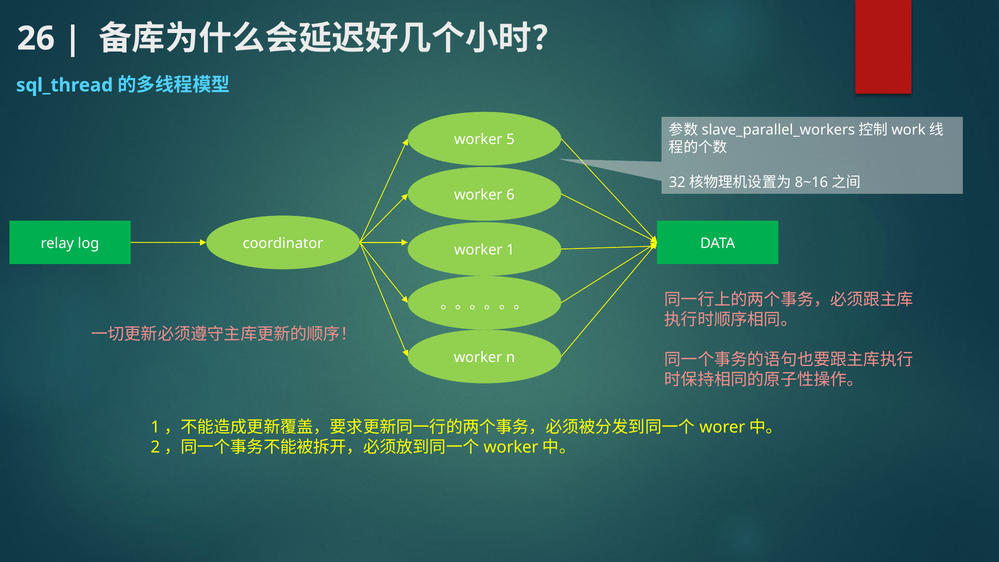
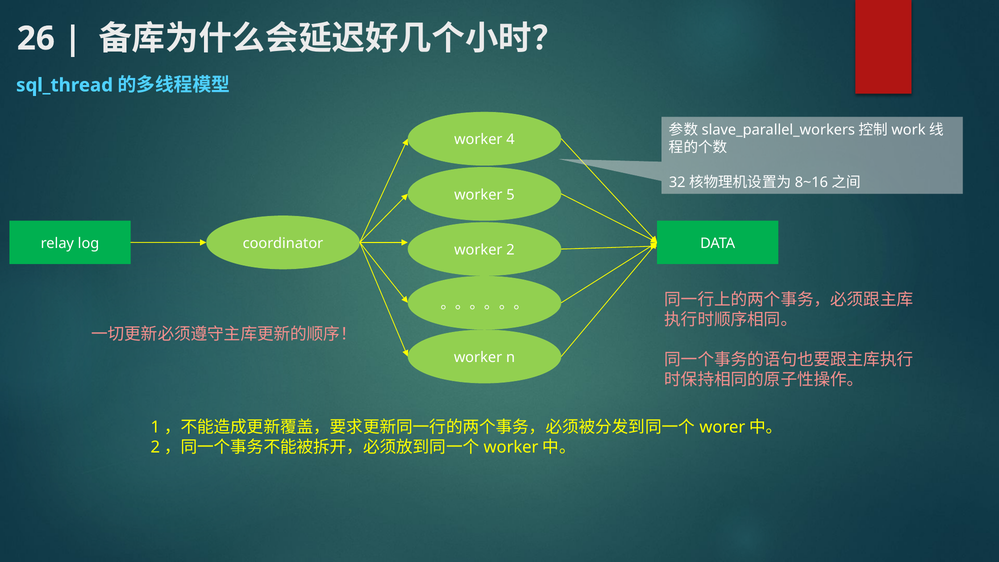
5: 5 -> 4 (511, 140)
6: 6 -> 5 (511, 195)
1: 1 -> 2 (511, 250)
